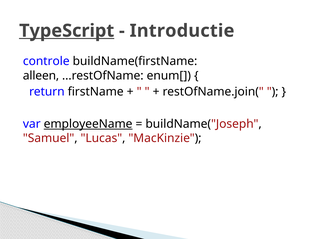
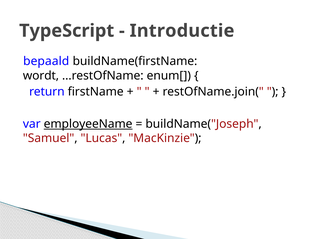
TypeScript underline: present -> none (67, 31)
controle: controle -> bepaald (46, 61)
alleen: alleen -> wordt (41, 76)
